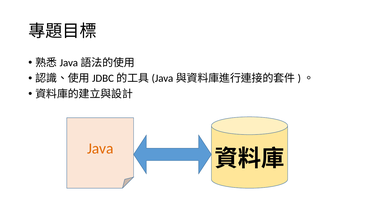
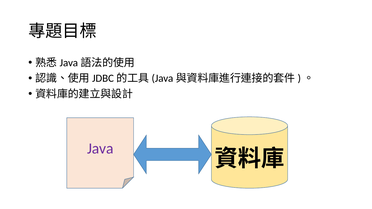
Java colour: orange -> purple (100, 149)
